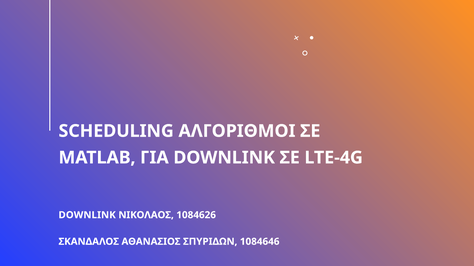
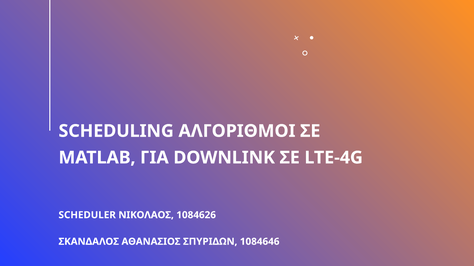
DOWNLINK: DOWNLINK -> SCHEDULER (87, 215)
